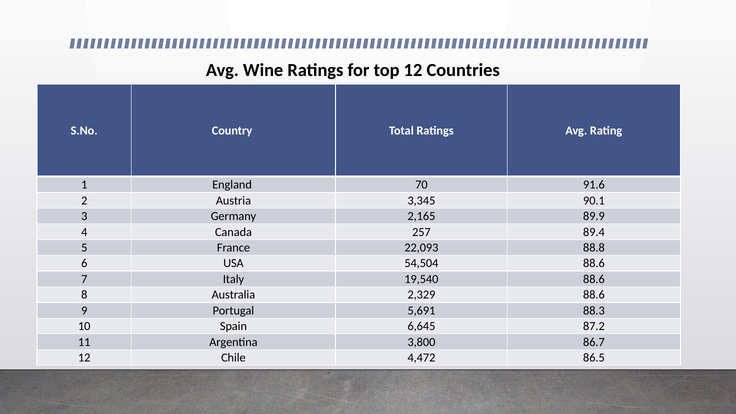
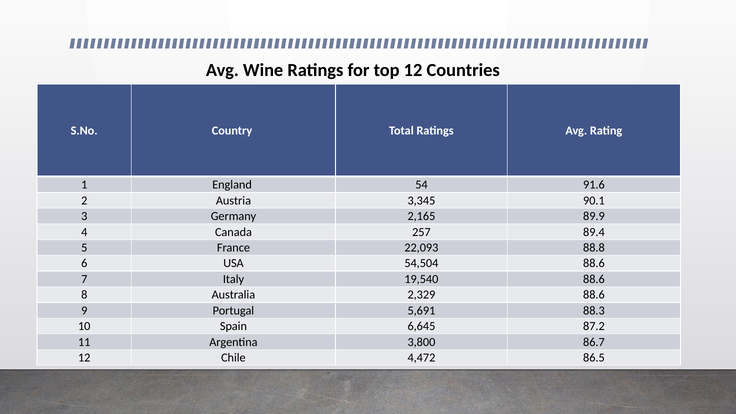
70: 70 -> 54 (421, 185)
